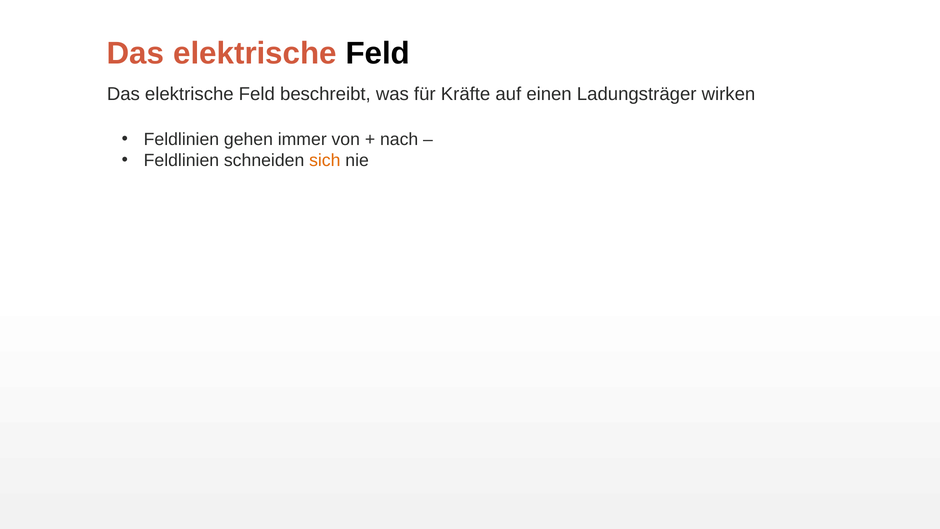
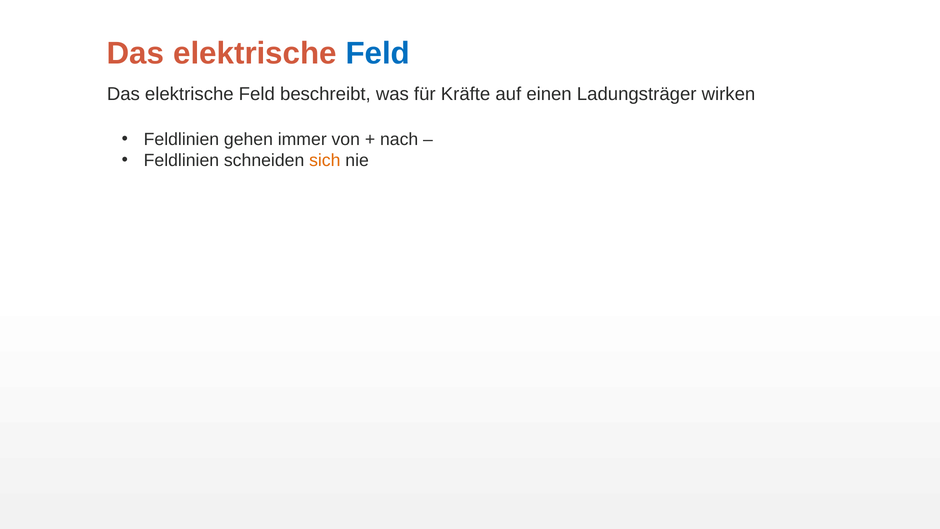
Feld colour: black -> blue (378, 53)
